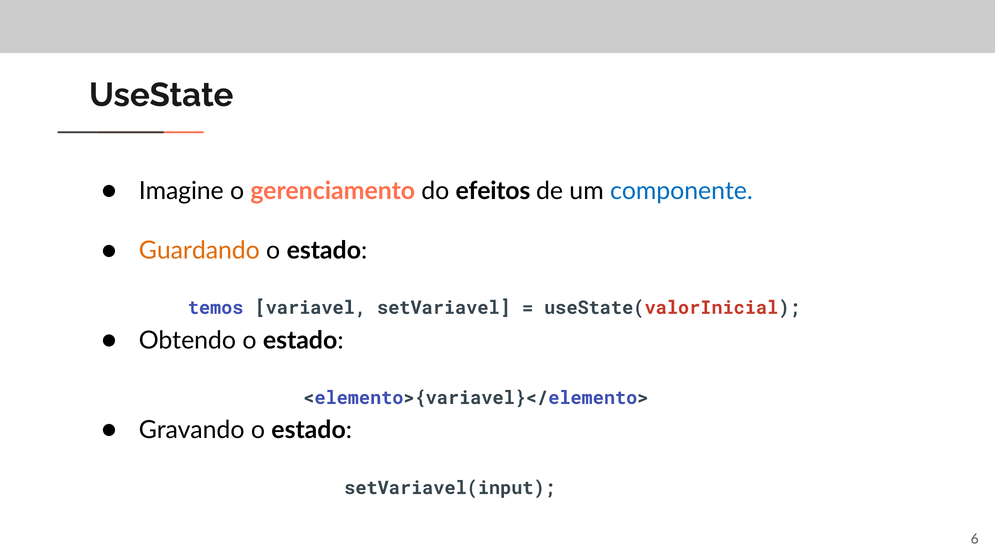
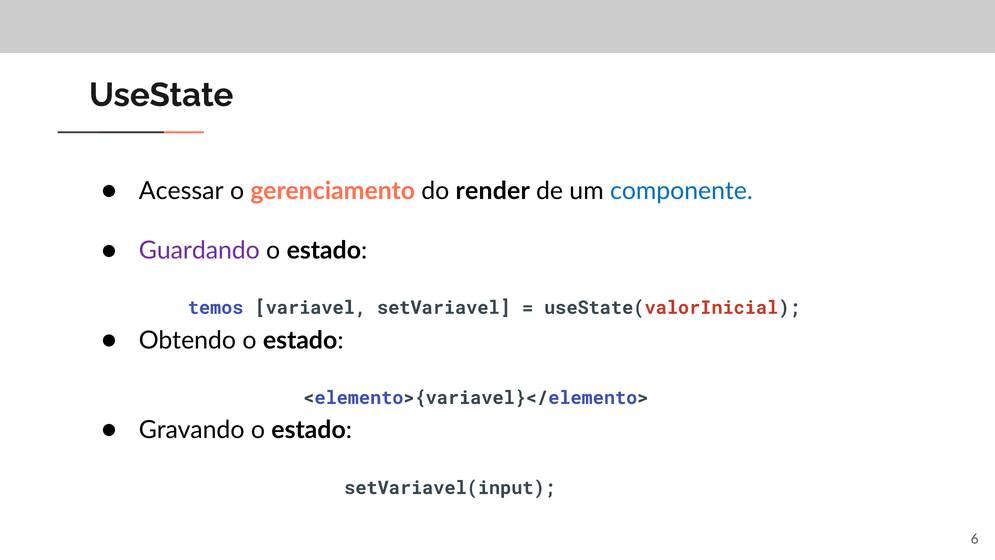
Imagine: Imagine -> Acessar (181, 191)
efeitos: efeitos -> render (493, 191)
Guardando colour: orange -> purple (199, 251)
